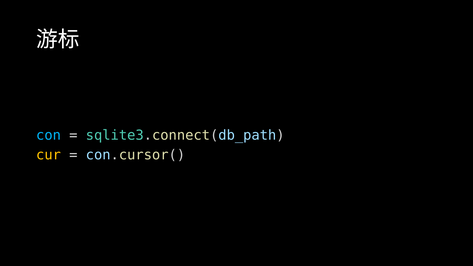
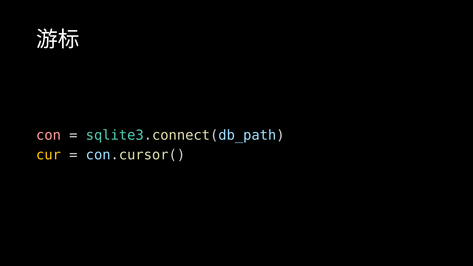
con colour: light blue -> pink (48, 135)
